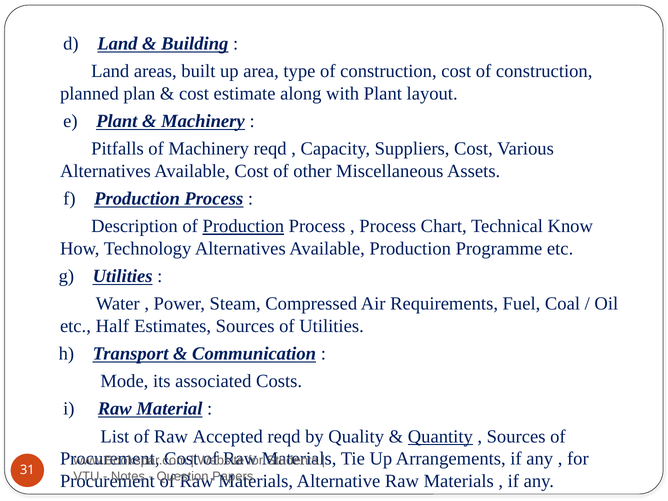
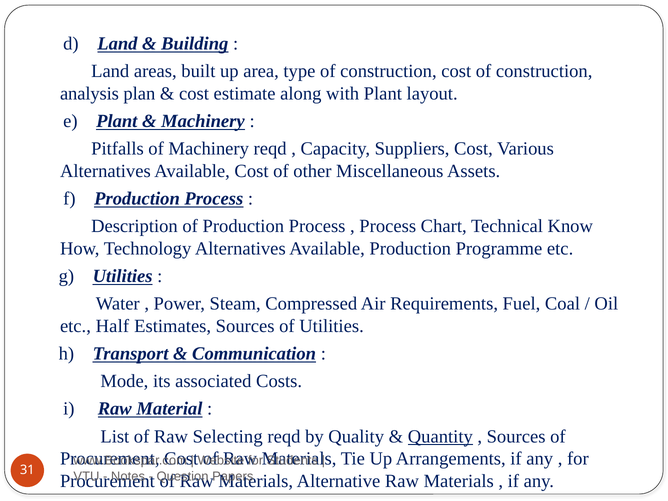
planned: planned -> analysis (89, 93)
Production underline: present -> none (243, 226)
Accepted: Accepted -> Selecting (228, 436)
